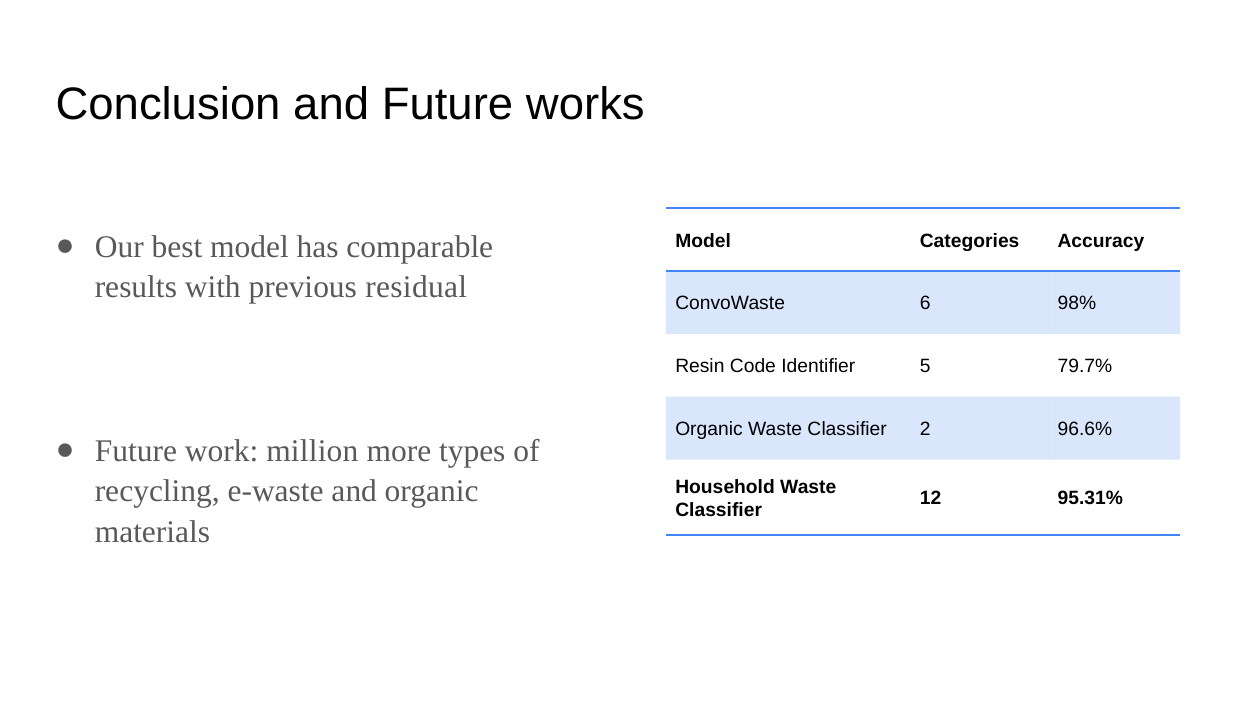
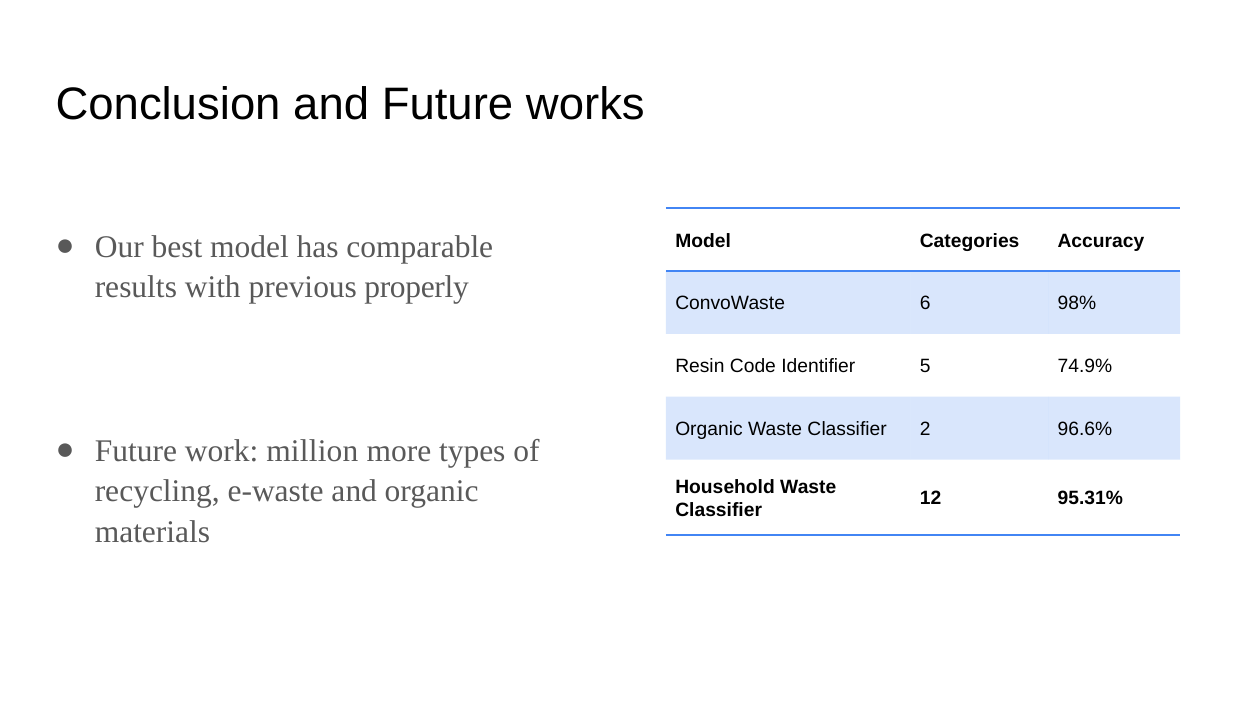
residual: residual -> properly (417, 287)
79.7%: 79.7% -> 74.9% (1085, 366)
